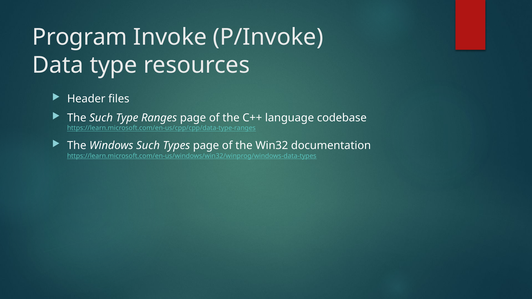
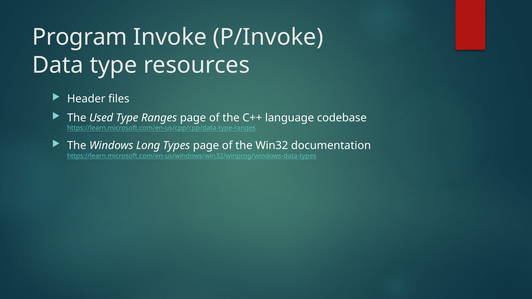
The Such: Such -> Used (101, 118)
Windows Such: Such -> Long (148, 146)
